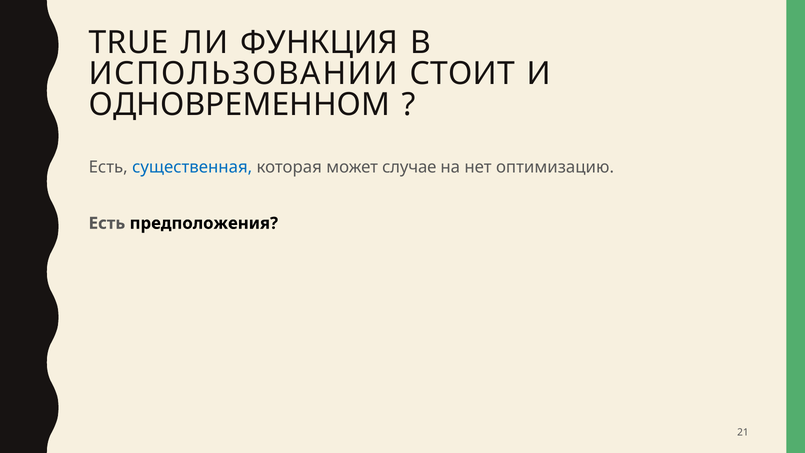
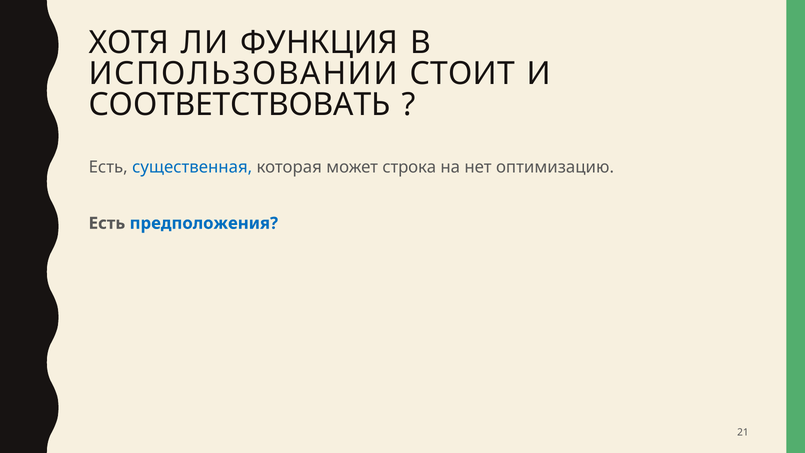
TRUE: TRUE -> ХОТЯ (129, 43)
ОДНОВРЕМЕННОМ: ОДНОВРЕМЕННОМ -> СООТВЕТСТВОВАТЬ (240, 104)
случае: случае -> строка (409, 167)
предположения colour: black -> blue (204, 223)
